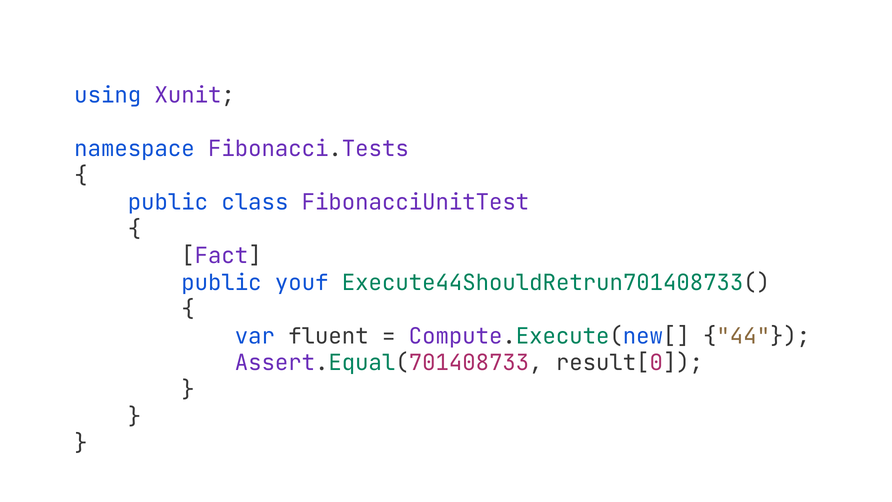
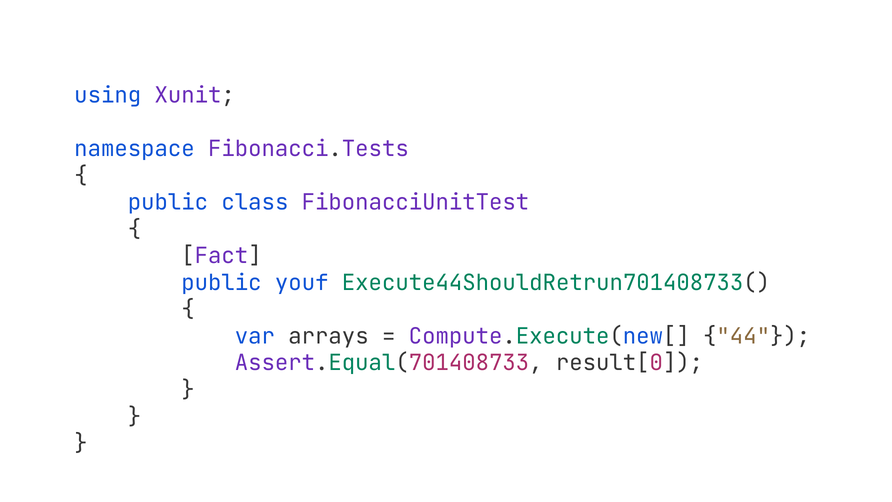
fluent: fluent -> arrays (328, 336)
